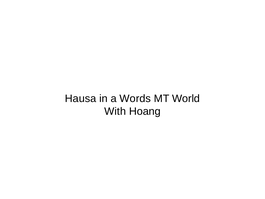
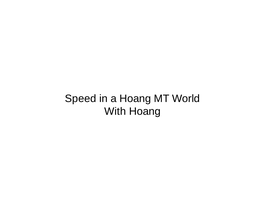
Hausa: Hausa -> Speed (81, 98)
a Words: Words -> Hoang (135, 98)
